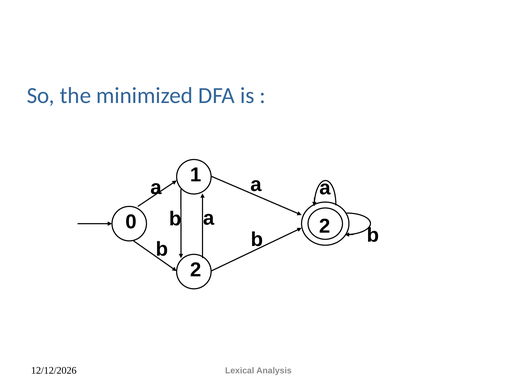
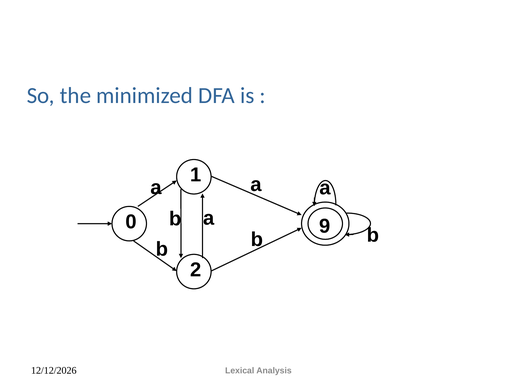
b 2: 2 -> 9 (325, 226)
